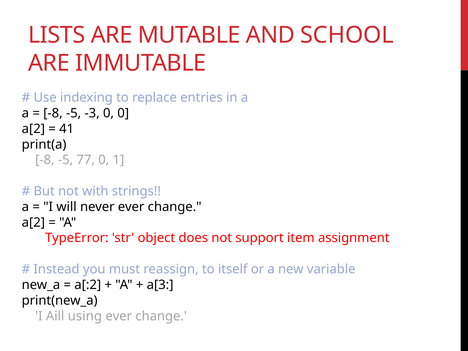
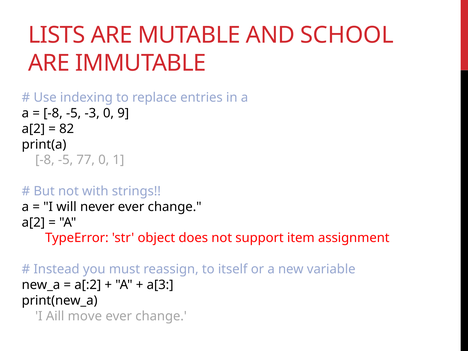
0 0: 0 -> 9 (123, 113)
41: 41 -> 82 (67, 129)
using: using -> move (85, 316)
